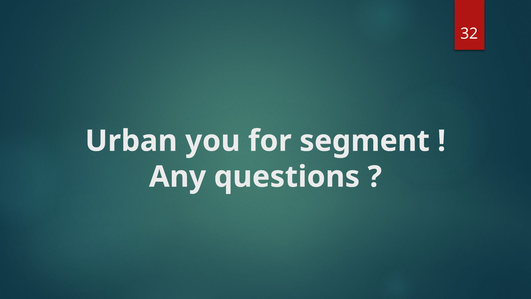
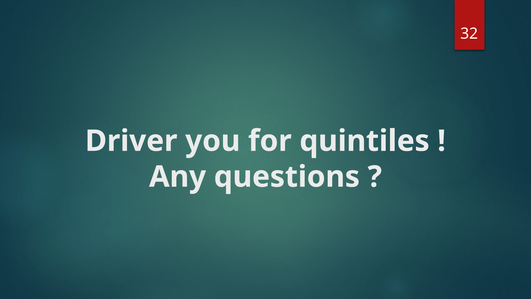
Urban: Urban -> Driver (131, 141)
segment: segment -> quintiles (365, 141)
